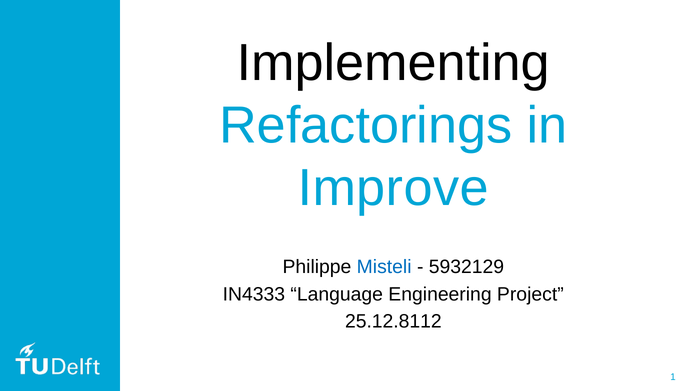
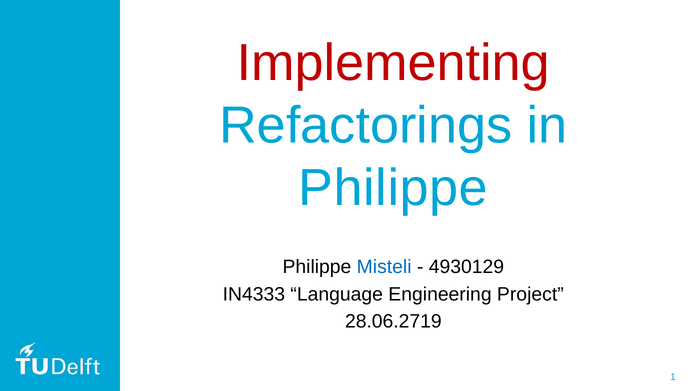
Implementing colour: black -> red (393, 63)
Improve: Improve -> Philippe (393, 188)
5932129: 5932129 -> 4930129 (466, 267)
25.12.8112: 25.12.8112 -> 28.06.2719 (393, 322)
